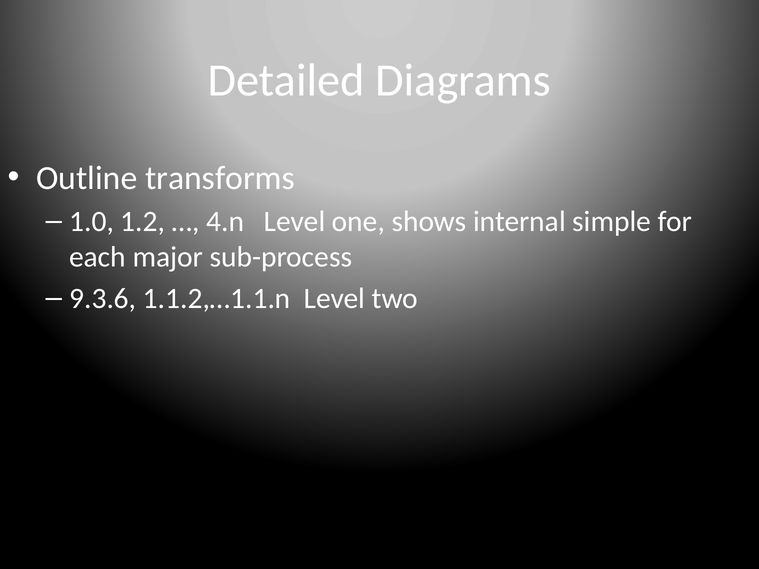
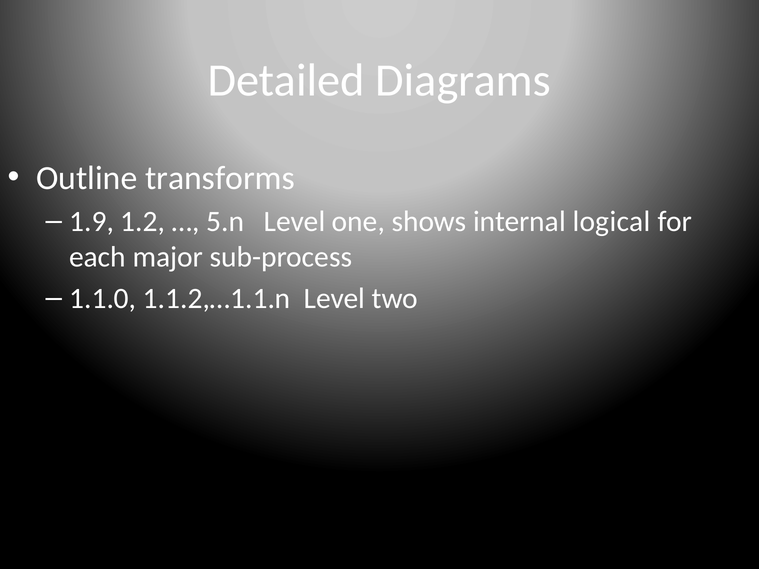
1.0: 1.0 -> 1.9 (92, 222)
4.n: 4.n -> 5.n (225, 222)
simple: simple -> logical (612, 222)
9.3.6: 9.3.6 -> 1.1.0 (103, 299)
